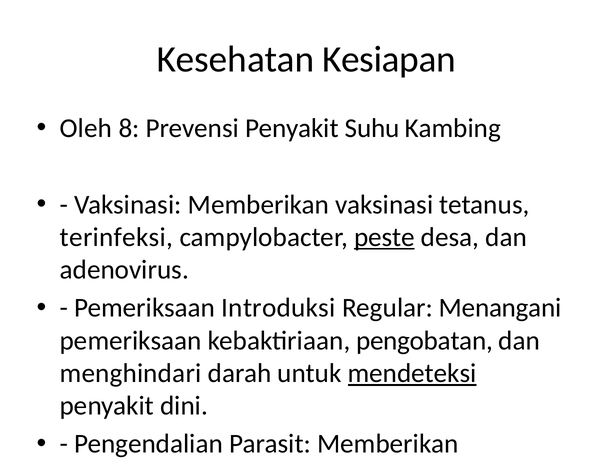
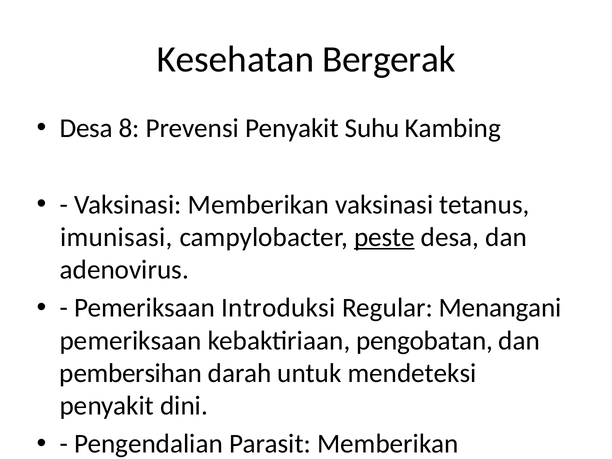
Kesiapan: Kesiapan -> Bergerak (389, 59)
Oleh: Oleh -> Desa (86, 128)
terinfeksi: terinfeksi -> imunisasi (116, 237)
menghindari: menghindari -> pembersihan (131, 373)
mendeteksi underline: present -> none (412, 373)
